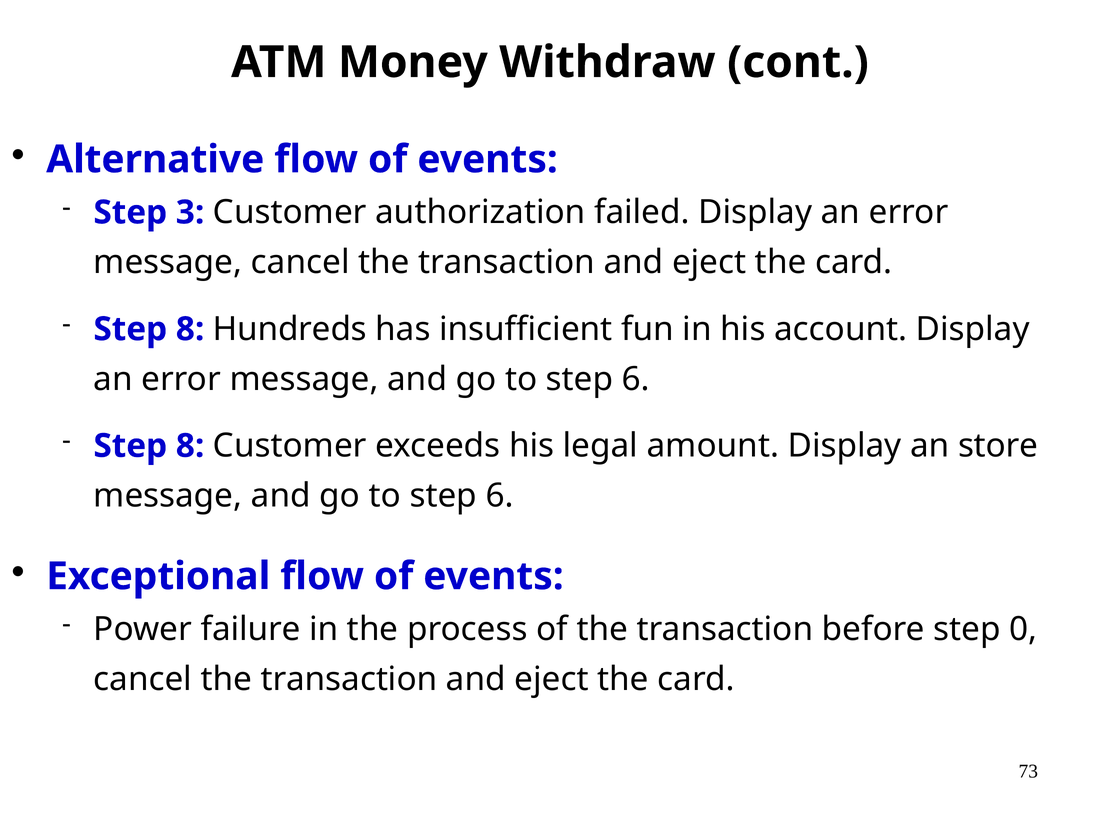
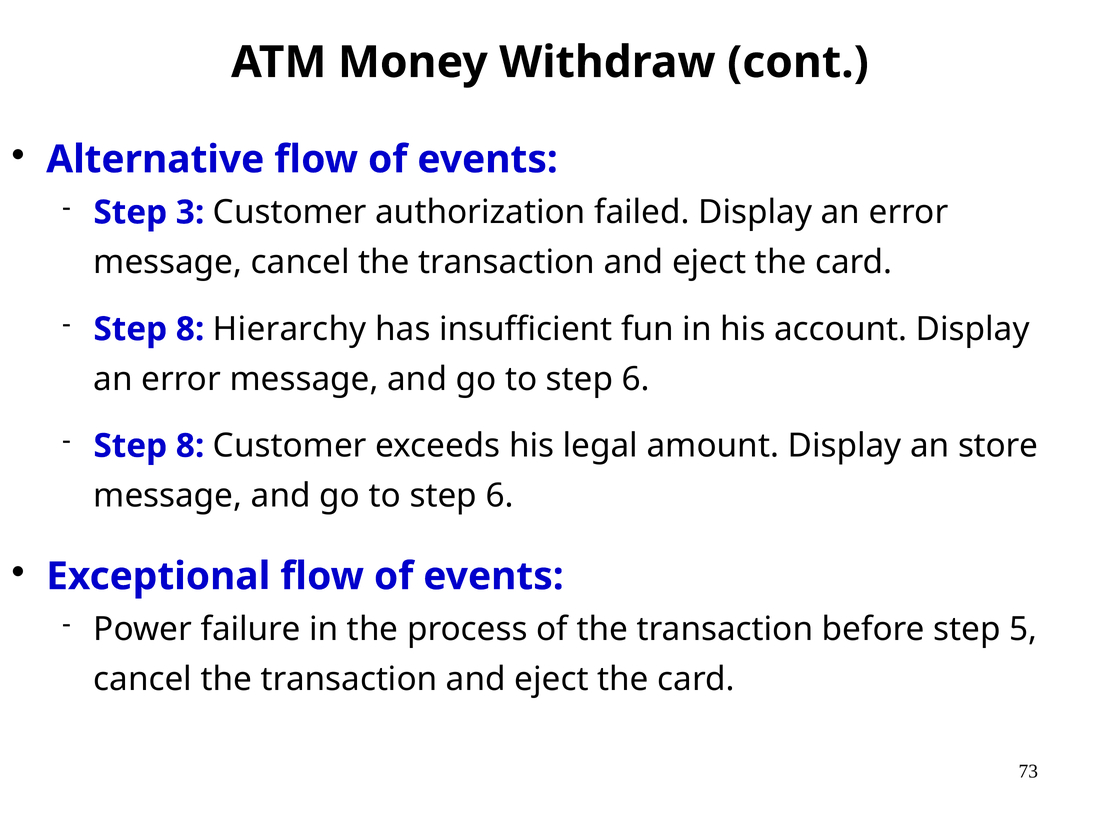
Hundreds: Hundreds -> Hierarchy (290, 329)
0: 0 -> 5 (1023, 629)
